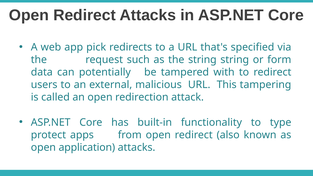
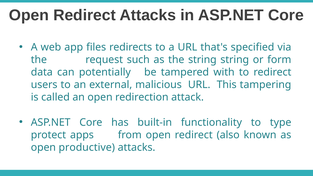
pick: pick -> files (96, 47)
application: application -> productive (87, 147)
